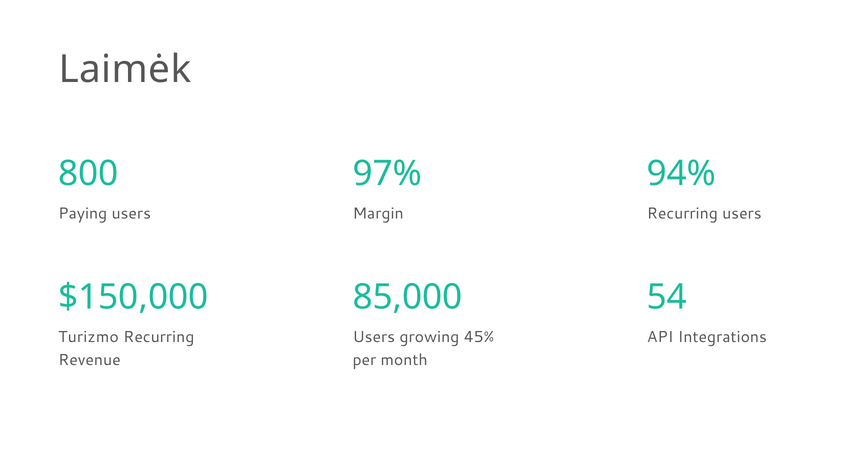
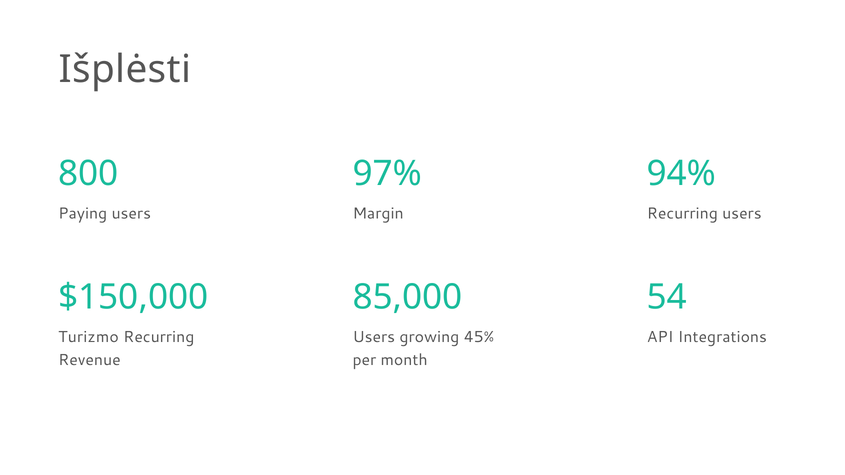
Laimėk: Laimėk -> Išplėsti (125, 70)
